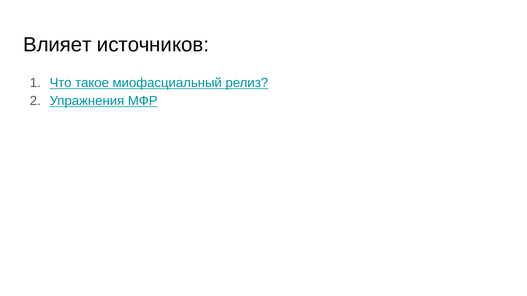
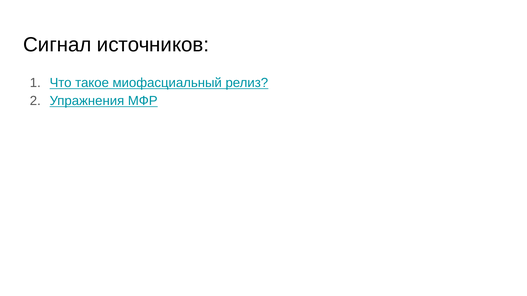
Влияет: Влияет -> Сигнал (57, 45)
